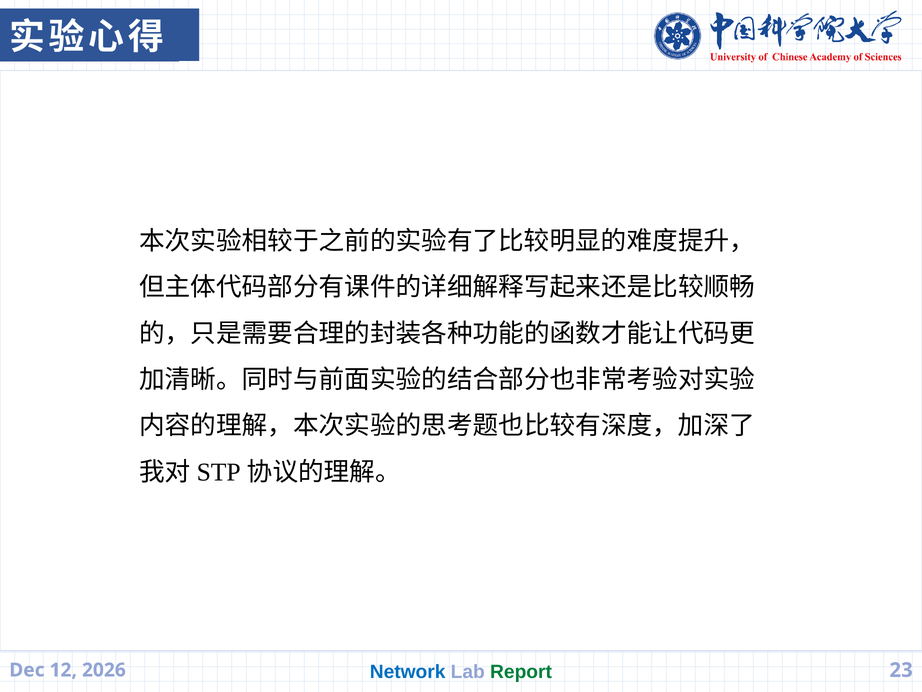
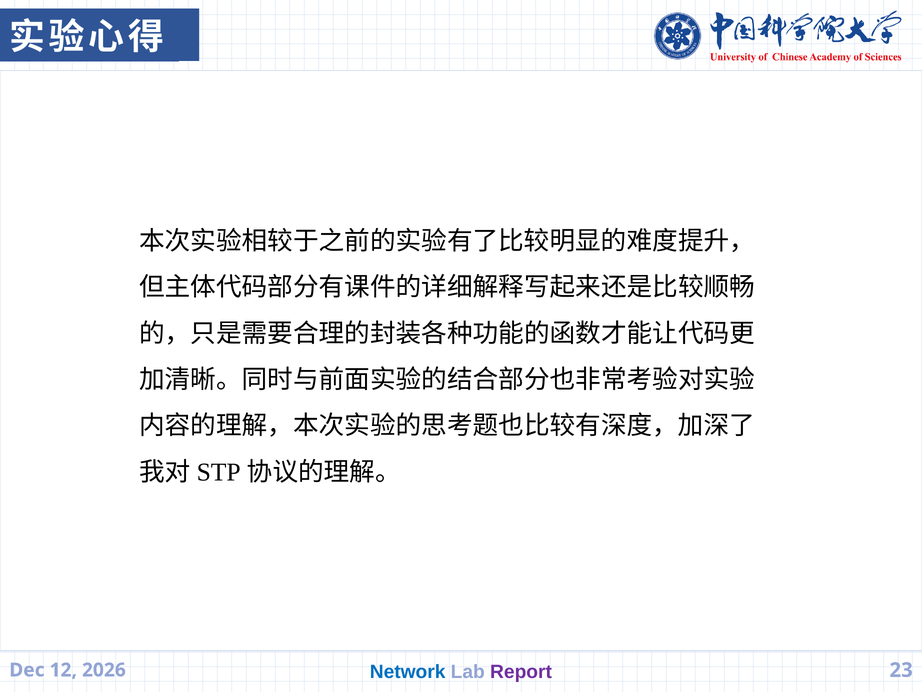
Report colour: green -> purple (521, 671)
